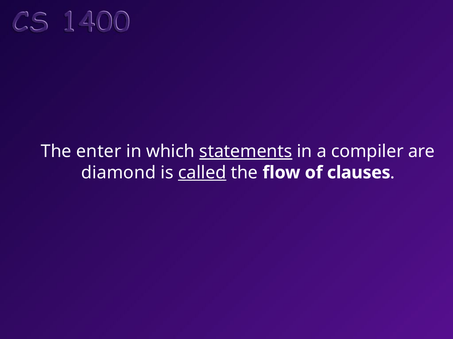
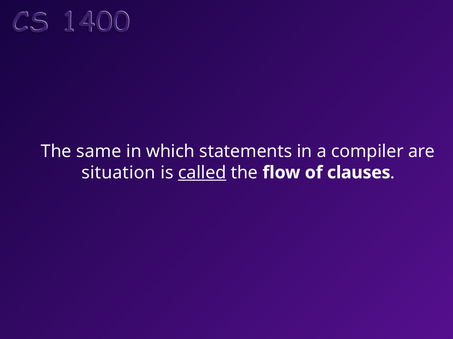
enter: enter -> same (99, 152)
statements underline: present -> none (246, 152)
diamond: diamond -> situation (118, 173)
